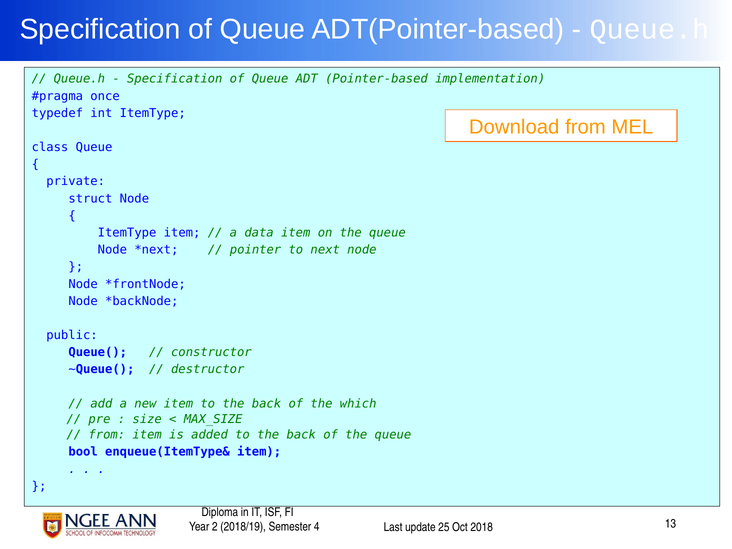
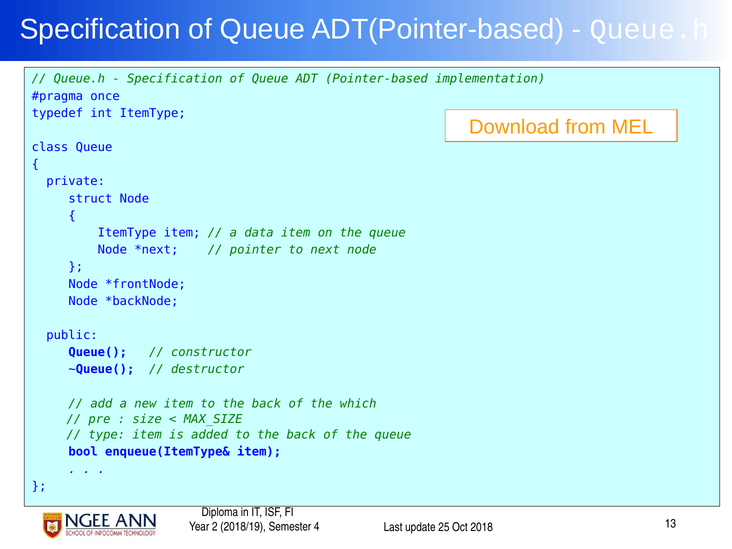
from: from -> type (107, 435)
